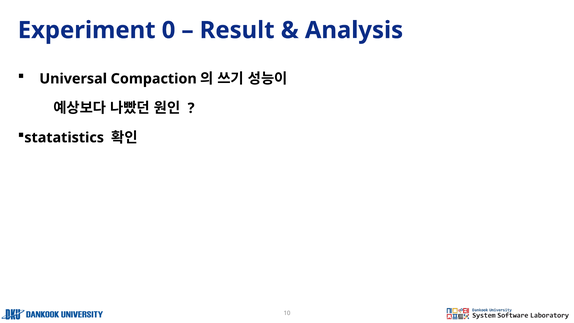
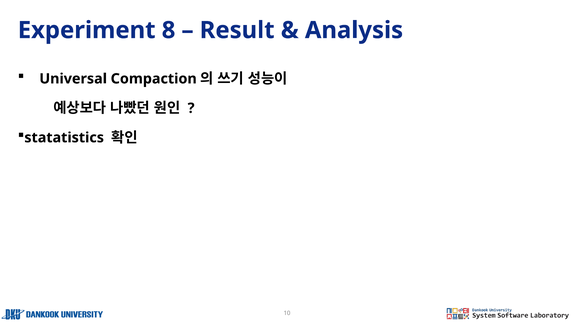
0: 0 -> 8 (169, 30)
